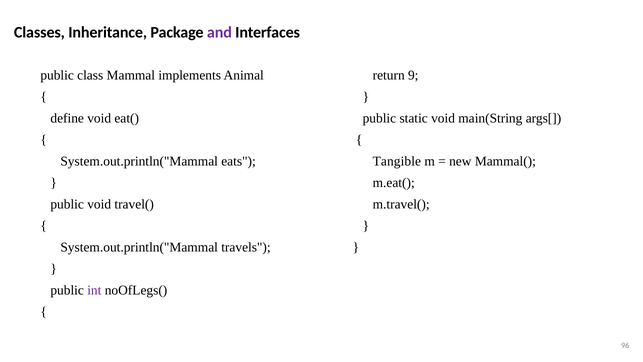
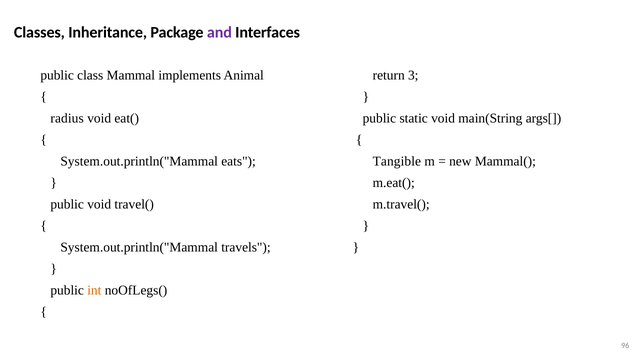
9: 9 -> 3 (413, 75)
define: define -> radius (67, 118)
int colour: purple -> orange (94, 290)
